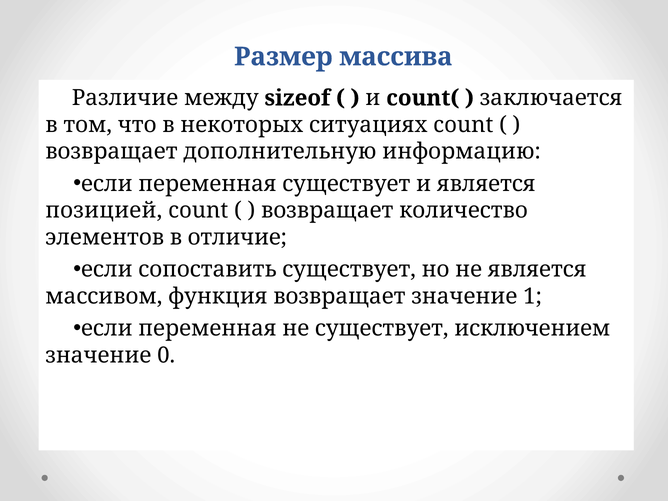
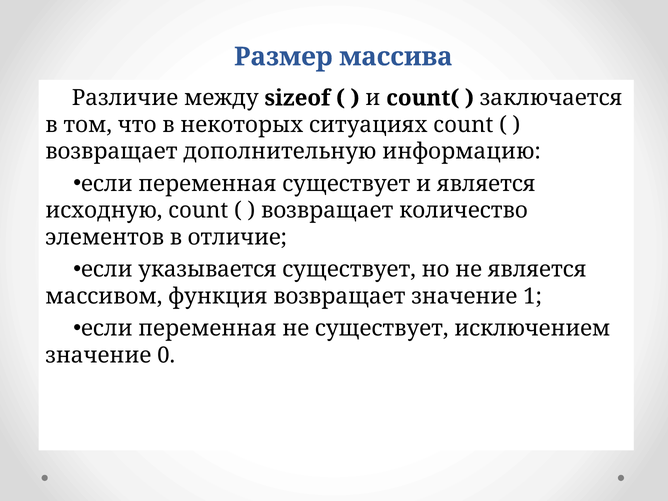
позицией: позицией -> исходную (104, 210)
сопоставить: сопоставить -> указывается (208, 270)
